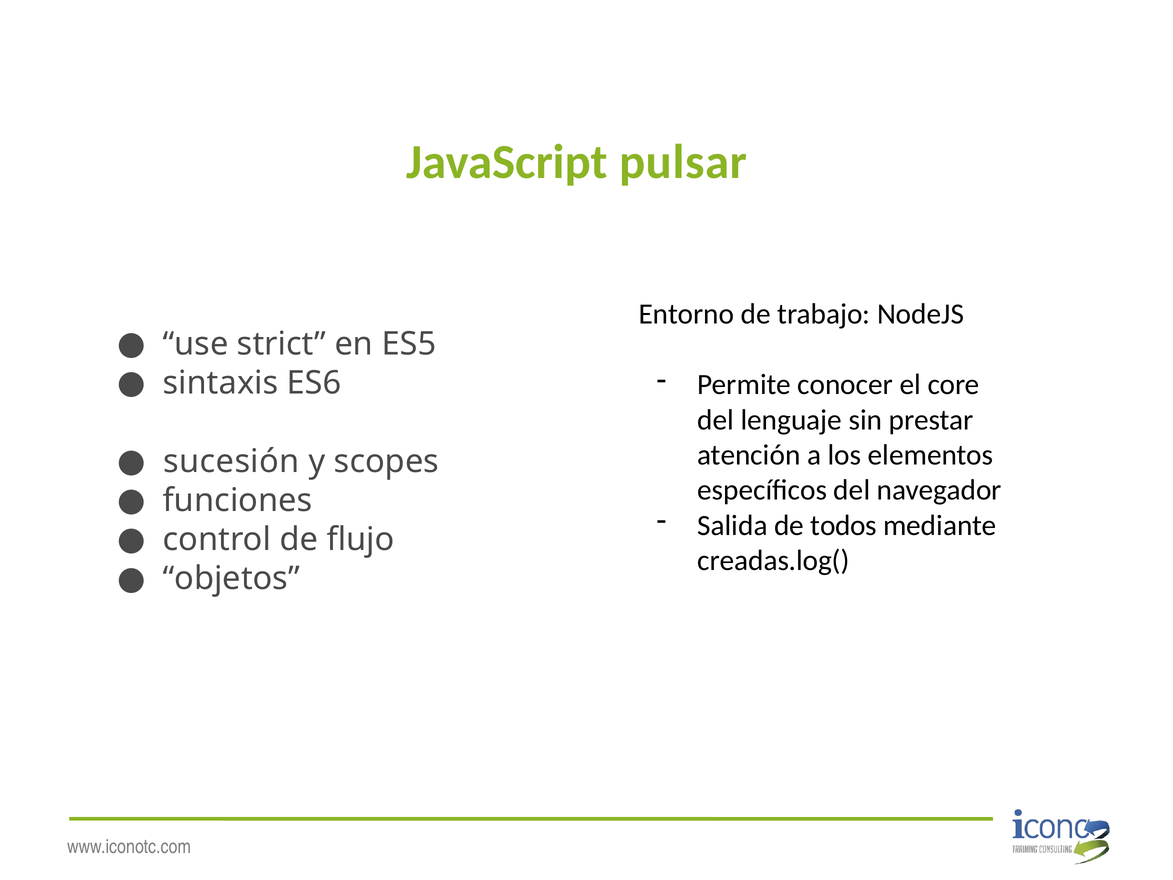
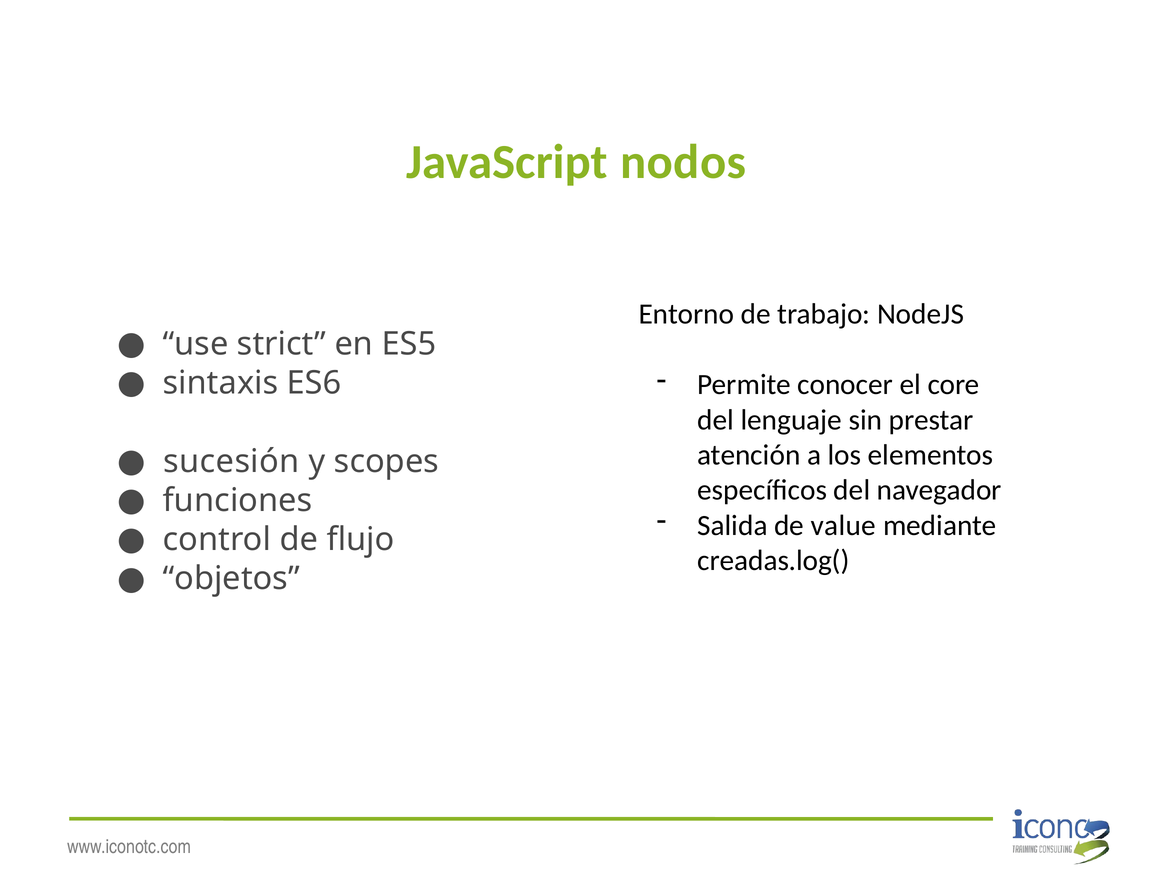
pulsar: pulsar -> nodos (683, 162)
todos: todos -> value (843, 525)
